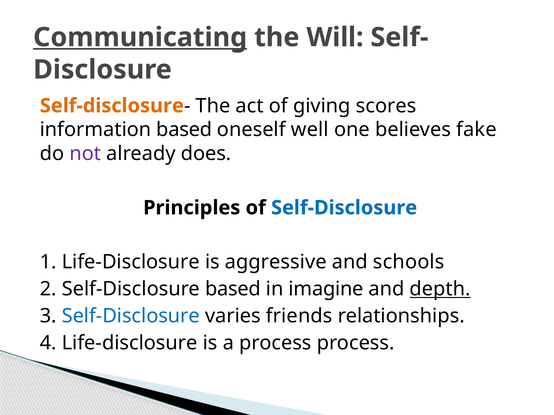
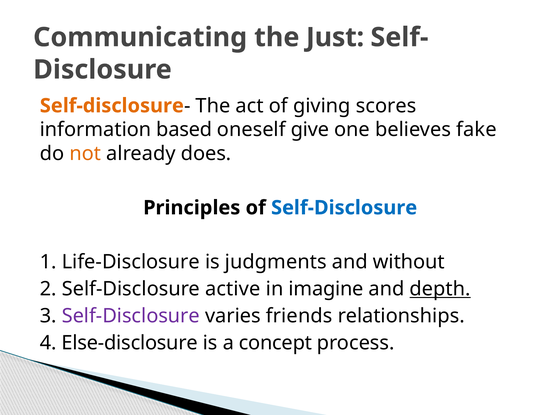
Communicating underline: present -> none (140, 37)
Will: Will -> Just (335, 37)
well: well -> give (310, 130)
not colour: purple -> orange (85, 154)
aggressive: aggressive -> judgments (276, 262)
schools: schools -> without (409, 262)
Self-Disclosure based: based -> active (233, 289)
Self-Disclosure colour: blue -> purple (131, 316)
4 Life-disclosure: Life-disclosure -> Else-disclosure (130, 343)
a process: process -> concept (275, 343)
